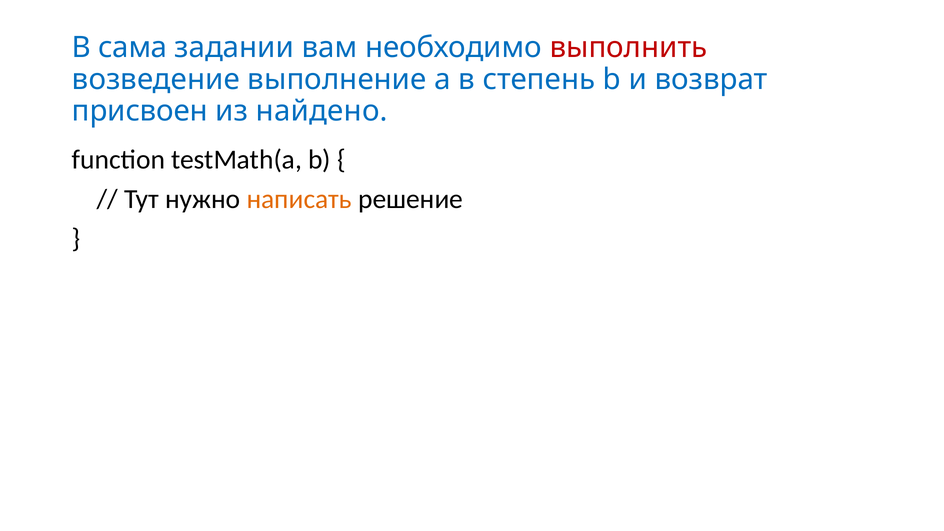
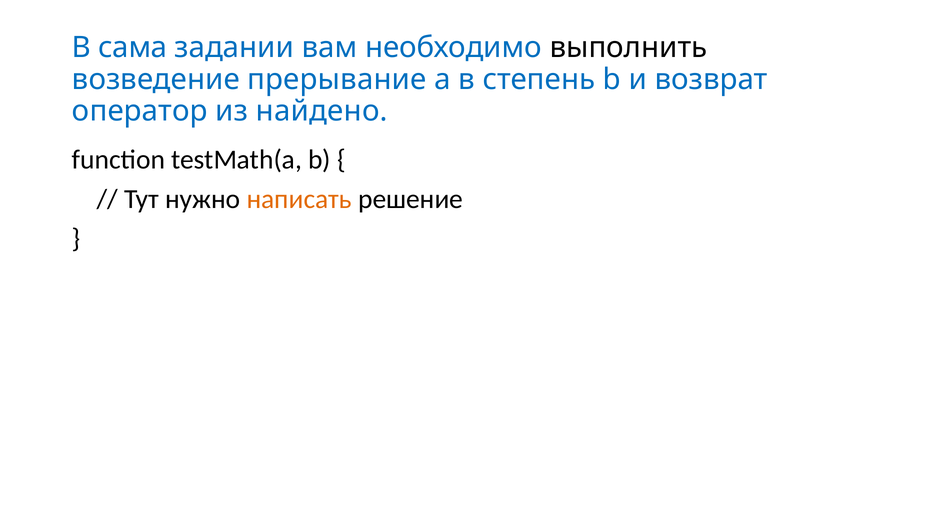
выполнить colour: red -> black (628, 48)
выполнение: выполнение -> прерывание (337, 79)
присвоен: присвоен -> оператор (140, 111)
